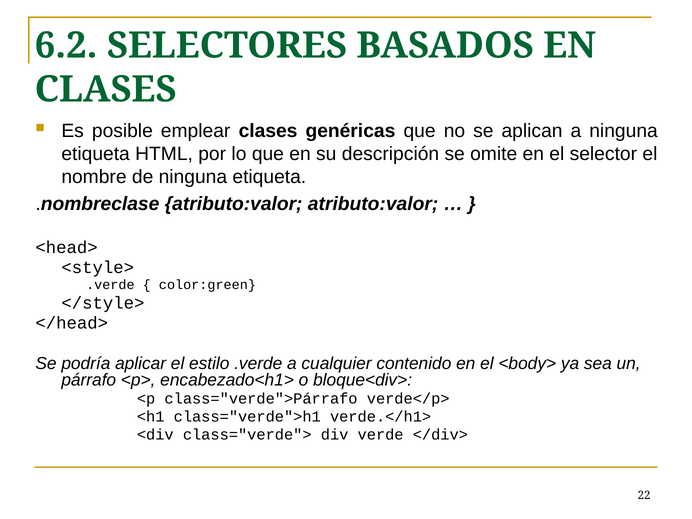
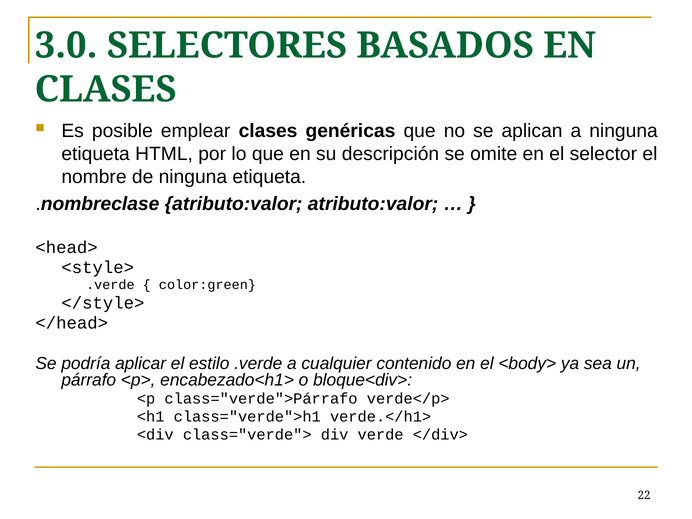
6.2: 6.2 -> 3.0 (66, 46)
